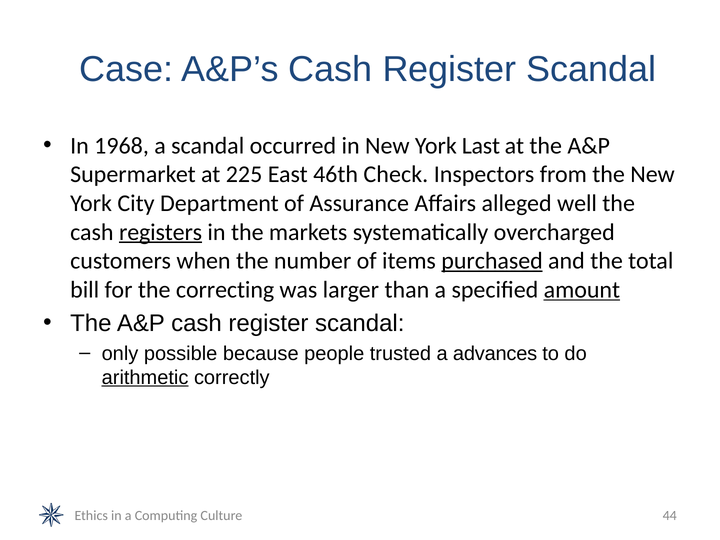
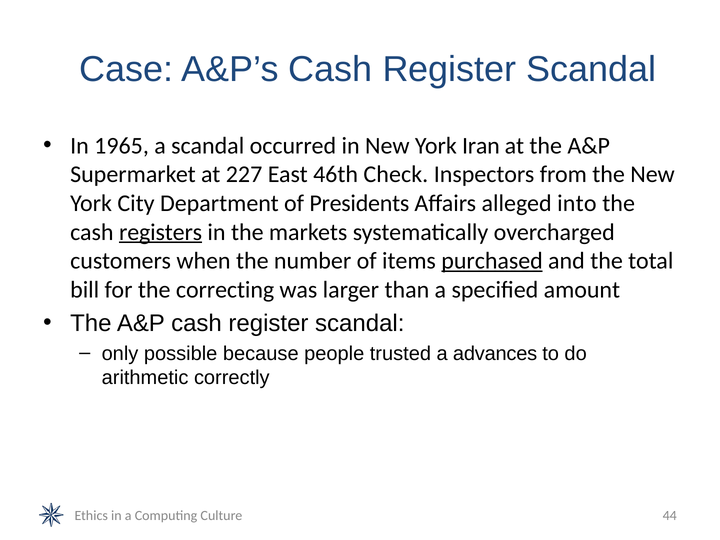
1968: 1968 -> 1965 (122, 146)
Last: Last -> Iran (481, 146)
225: 225 -> 227 (244, 174)
Assurance: Assurance -> Presidents (359, 203)
well: well -> into (577, 203)
amount underline: present -> none (582, 290)
arithmetic underline: present -> none (145, 377)
